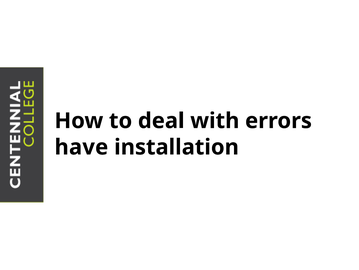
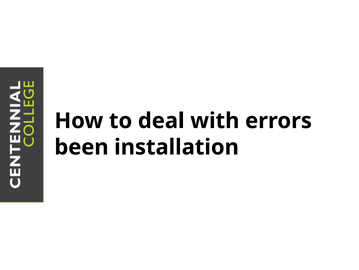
have: have -> been (82, 147)
